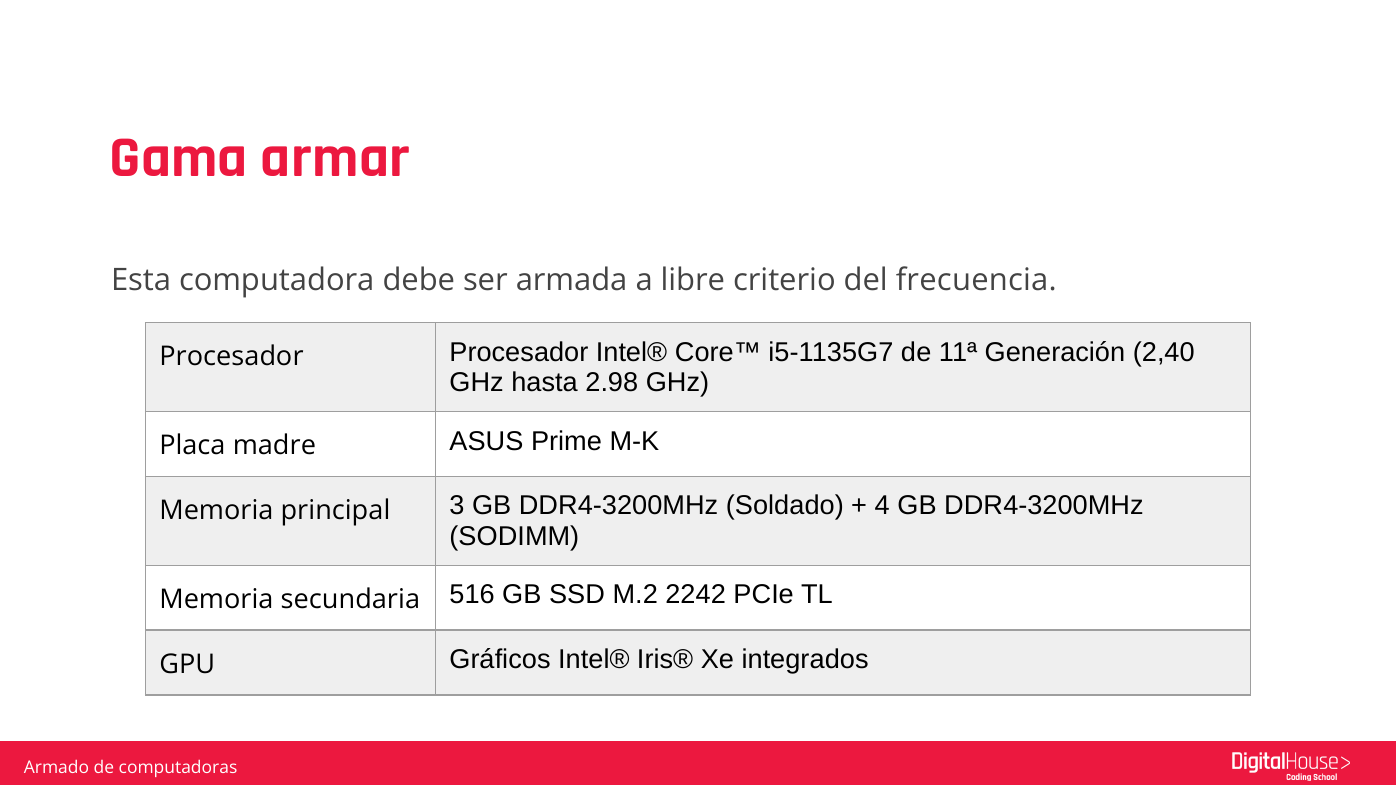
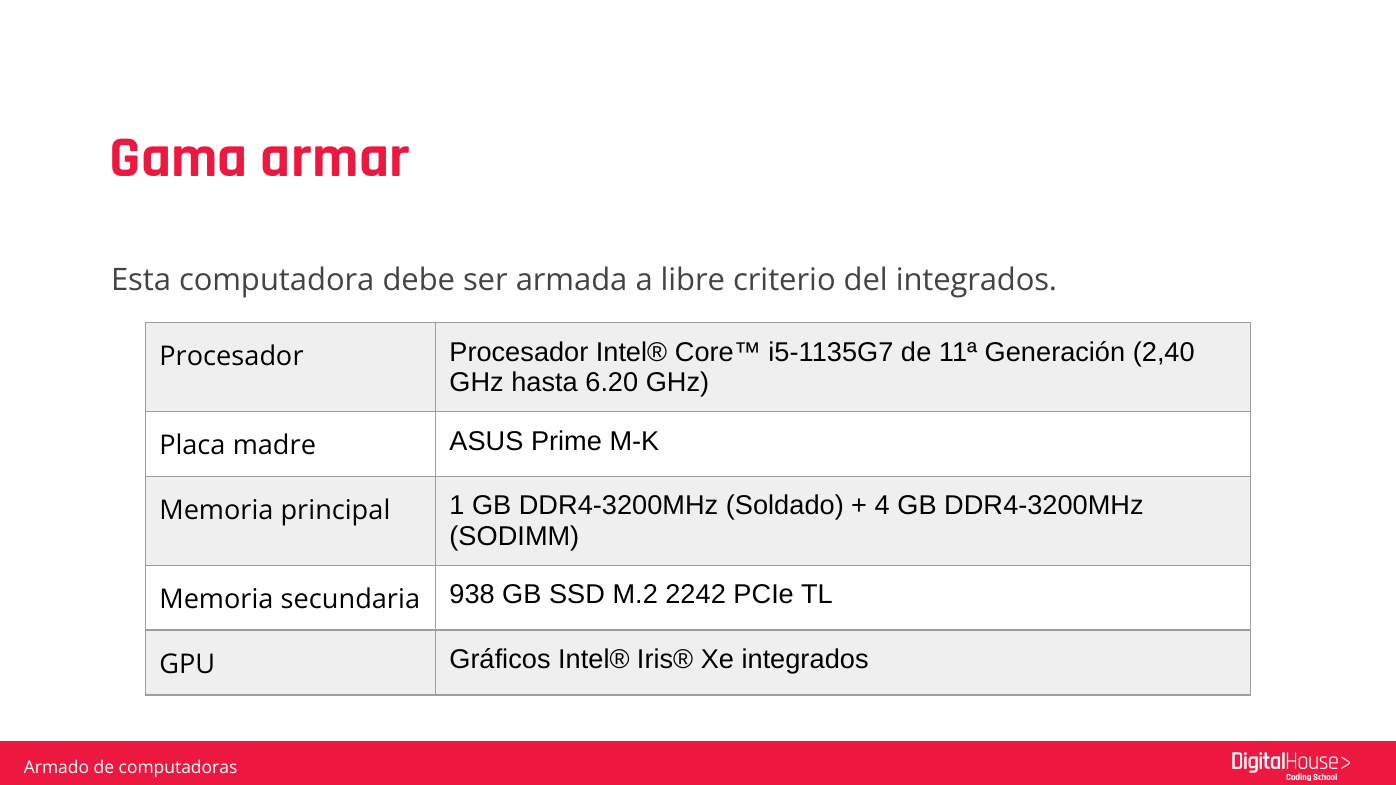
del frecuencia: frecuencia -> integrados (976, 281)
2.98: 2.98 -> 6.20 (612, 383)
3: 3 -> 1 (457, 506)
516: 516 -> 938 (472, 595)
